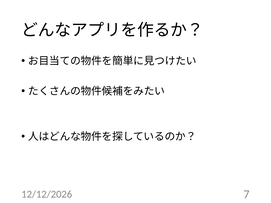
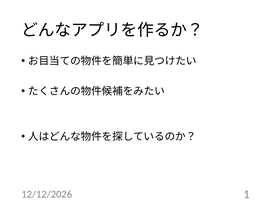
7: 7 -> 1 (247, 194)
